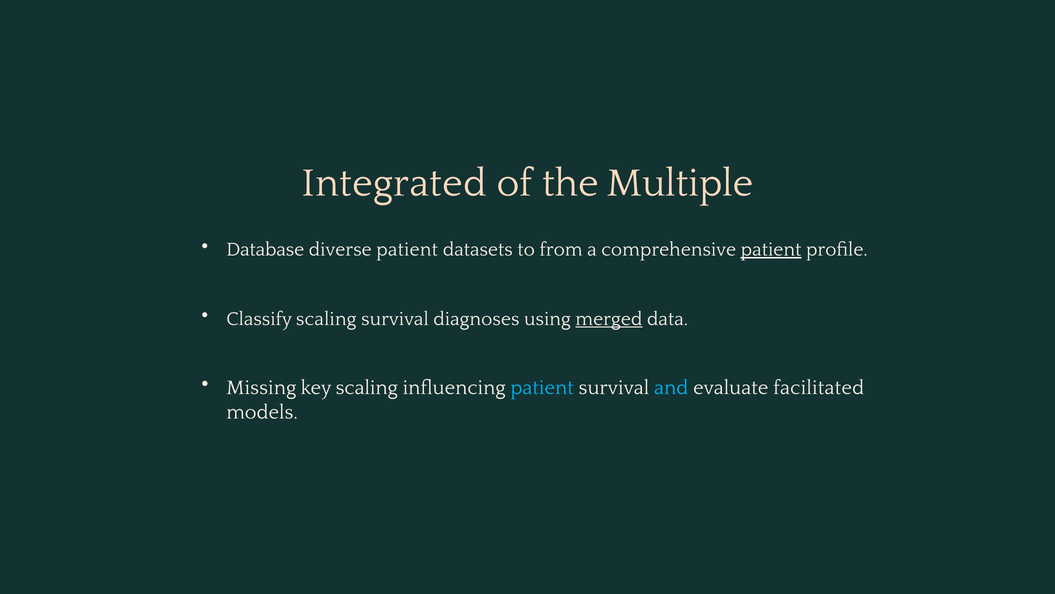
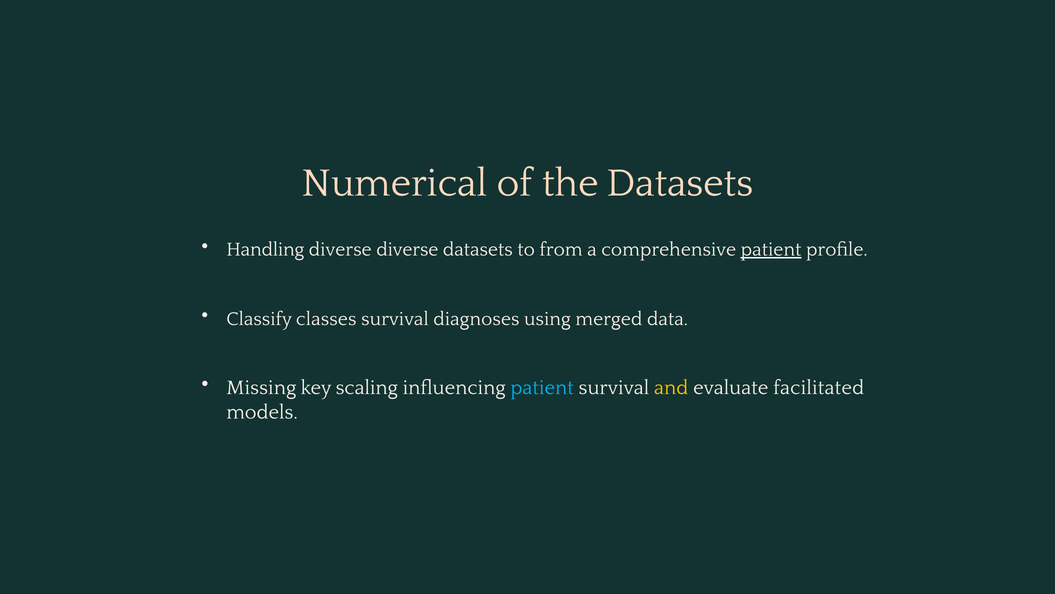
Integrated: Integrated -> Numerical (395, 183)
the Multiple: Multiple -> Datasets (680, 183)
Database: Database -> Handling (265, 249)
diverse patient: patient -> diverse (407, 249)
Classify scaling: scaling -> classes (326, 318)
merged underline: present -> none (609, 318)
and colour: light blue -> yellow (671, 387)
